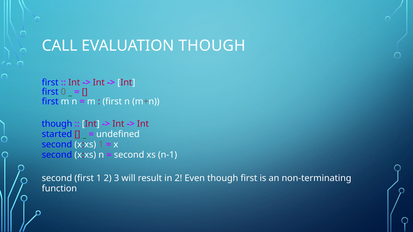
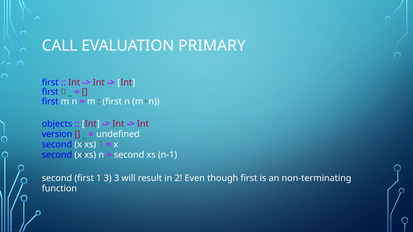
EVALUATION THOUGH: THOUGH -> PRIMARY (212, 46)
though: though -> objects (57, 124)
started: started -> version (57, 134)
1 2: 2 -> 3 (108, 179)
